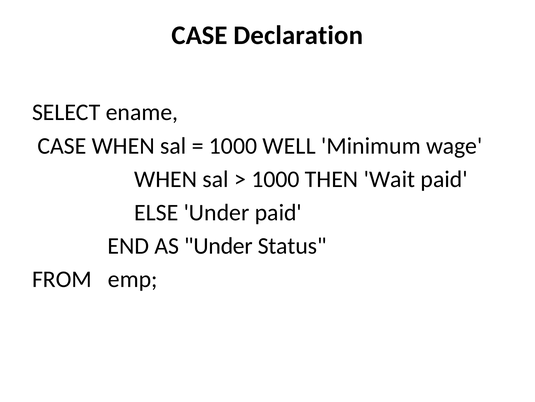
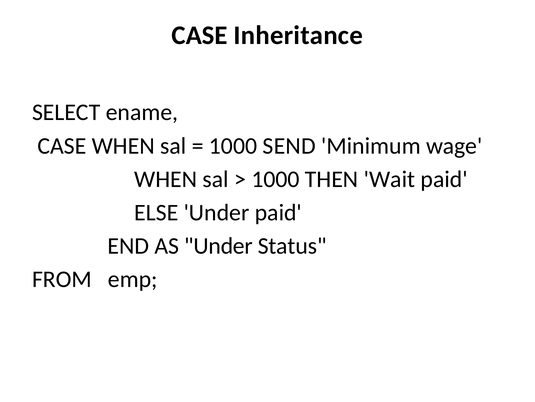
Declaration: Declaration -> Inheritance (298, 35)
WELL: WELL -> SEND (289, 146)
